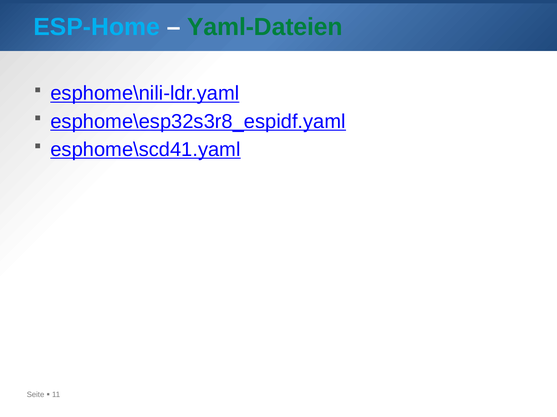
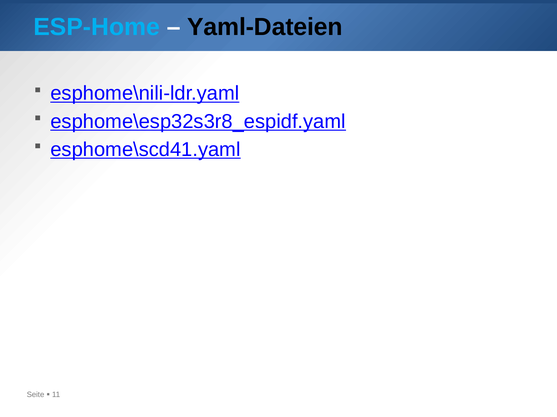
Yaml-Dateien colour: green -> black (265, 27)
